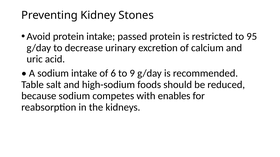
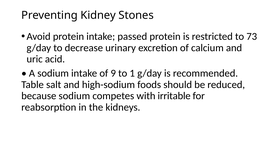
95: 95 -> 73 (252, 37)
6: 6 -> 9 (113, 74)
9: 9 -> 1 (132, 74)
enables: enables -> irritable (174, 96)
